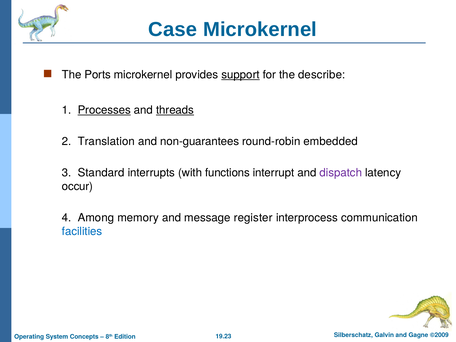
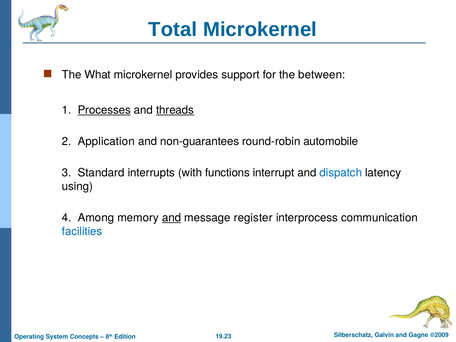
Case: Case -> Total (173, 30)
Ports: Ports -> What (98, 75)
support underline: present -> none (241, 75)
describe: describe -> between (322, 75)
Translation: Translation -> Application (106, 141)
embedded: embedded -> automobile (331, 141)
dispatch colour: purple -> blue (341, 173)
occur: occur -> using (77, 186)
and underline: none -> present (172, 218)
